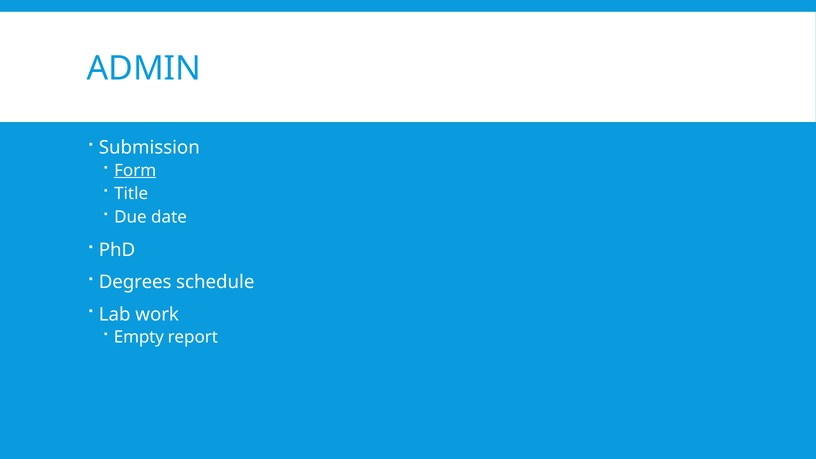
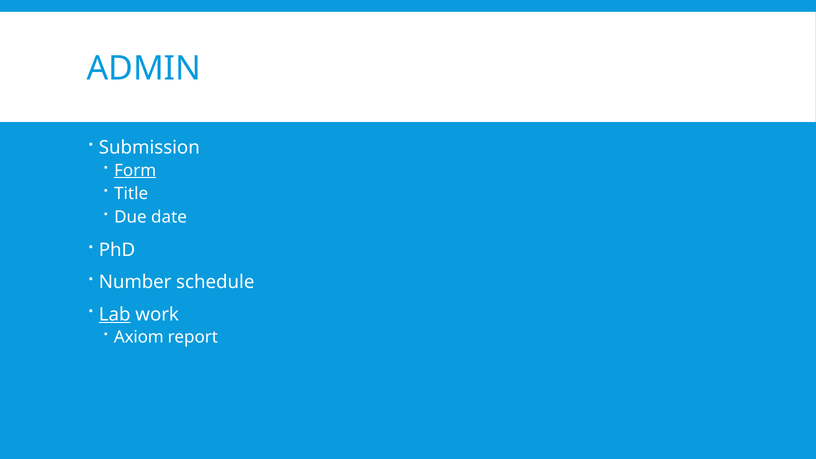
Degrees: Degrees -> Number (135, 282)
Lab underline: none -> present (115, 314)
Empty: Empty -> Axiom (139, 337)
